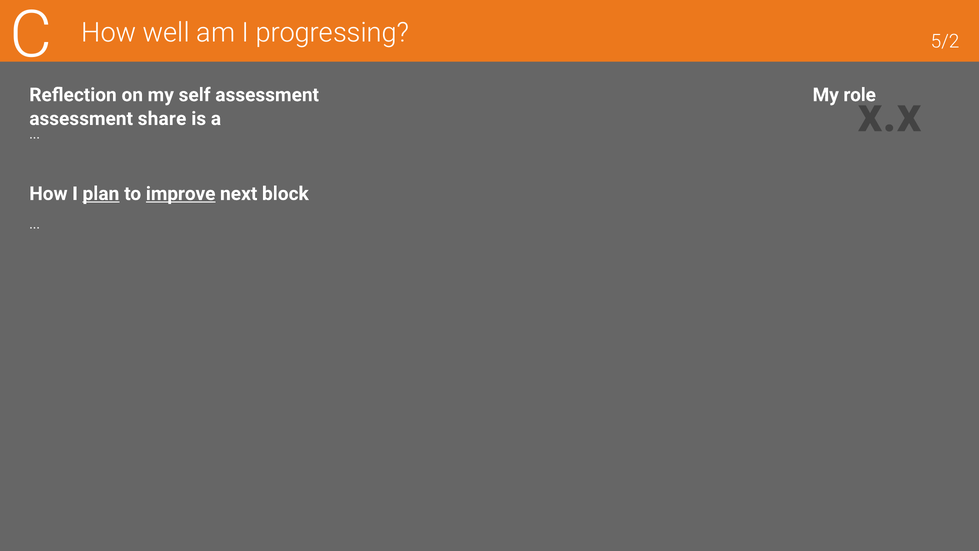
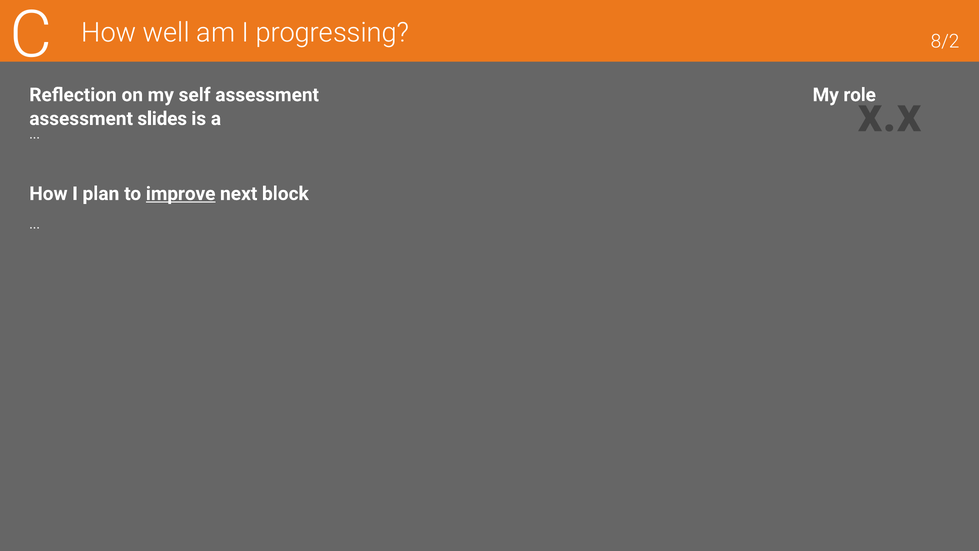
5/2: 5/2 -> 8/2 (945, 41)
share: share -> slides (162, 119)
plan underline: present -> none (101, 194)
